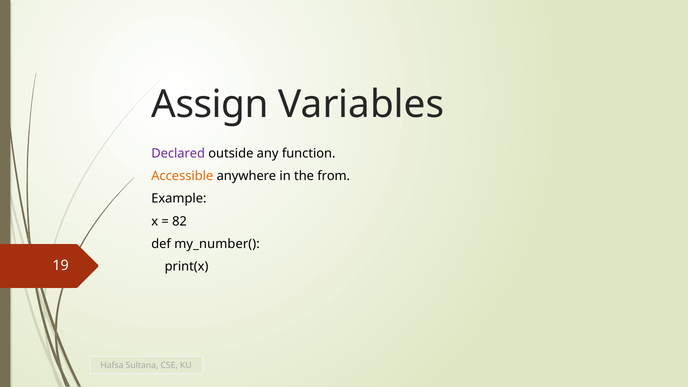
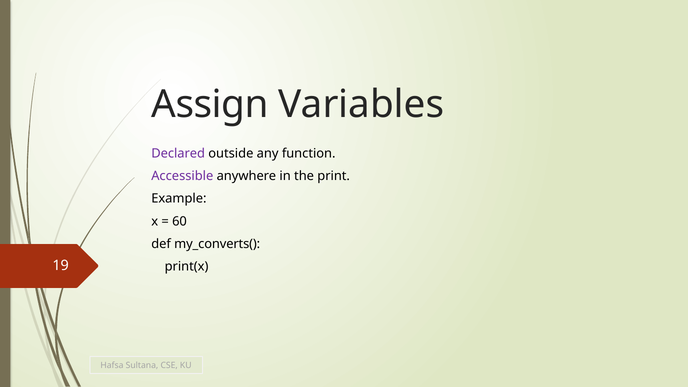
Accessible colour: orange -> purple (182, 176)
from: from -> print (334, 176)
82: 82 -> 60 (179, 221)
my_number(: my_number( -> my_converts( (217, 244)
